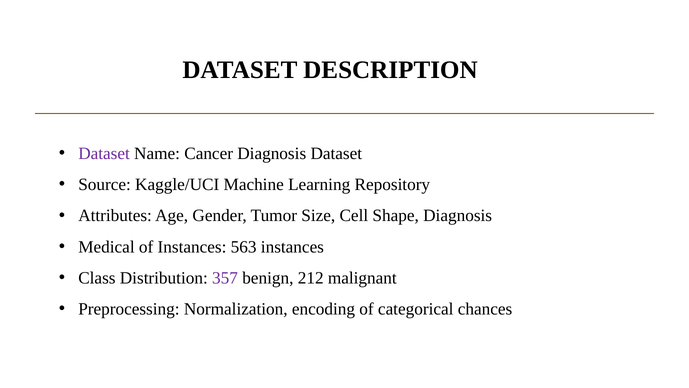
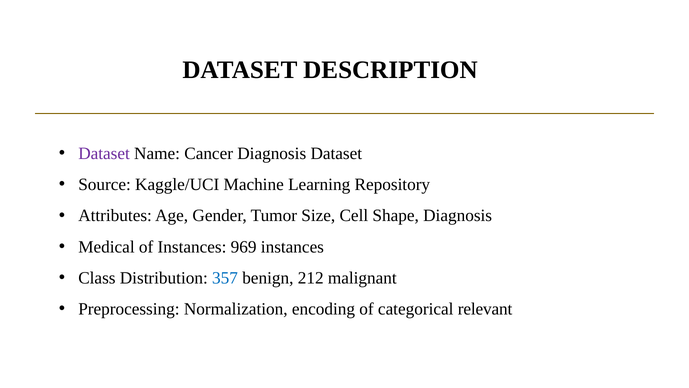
563: 563 -> 969 (244, 247)
357 colour: purple -> blue (225, 278)
chances: chances -> relevant (485, 309)
